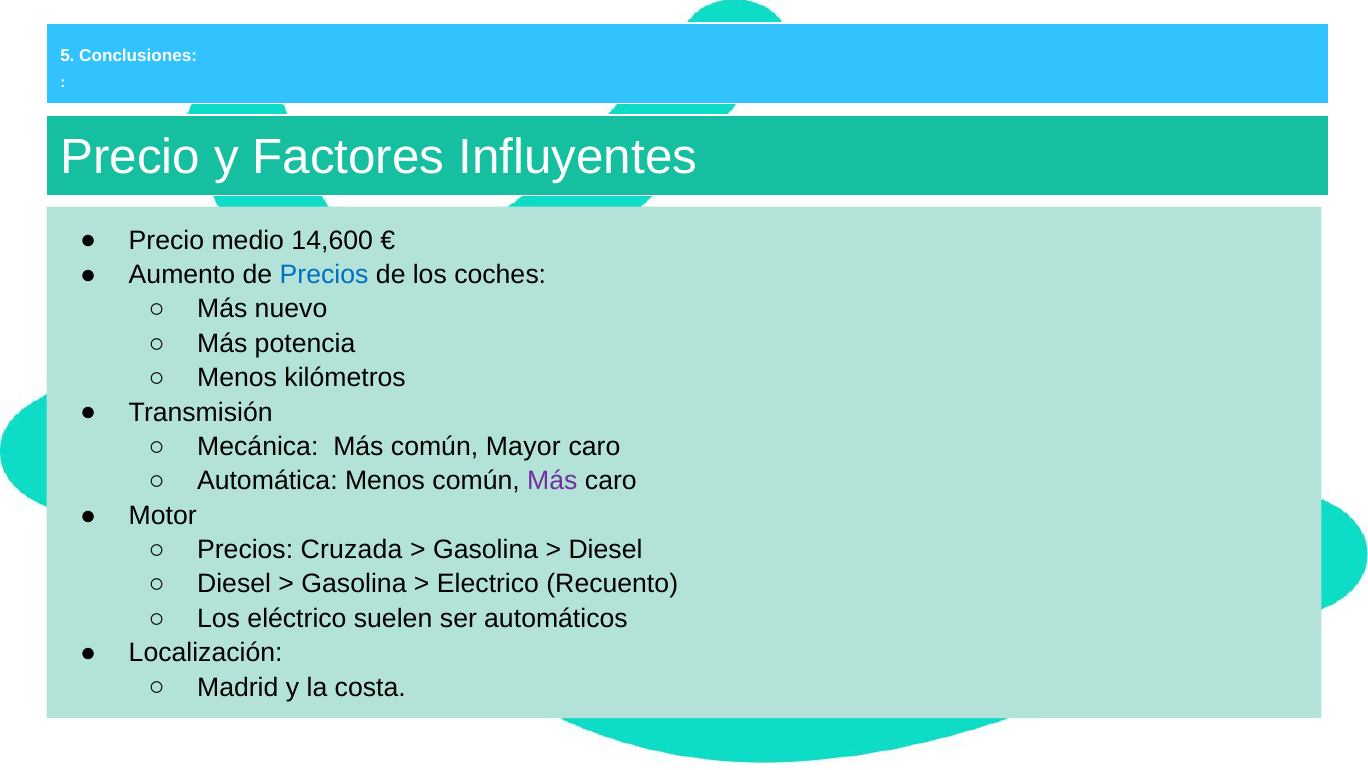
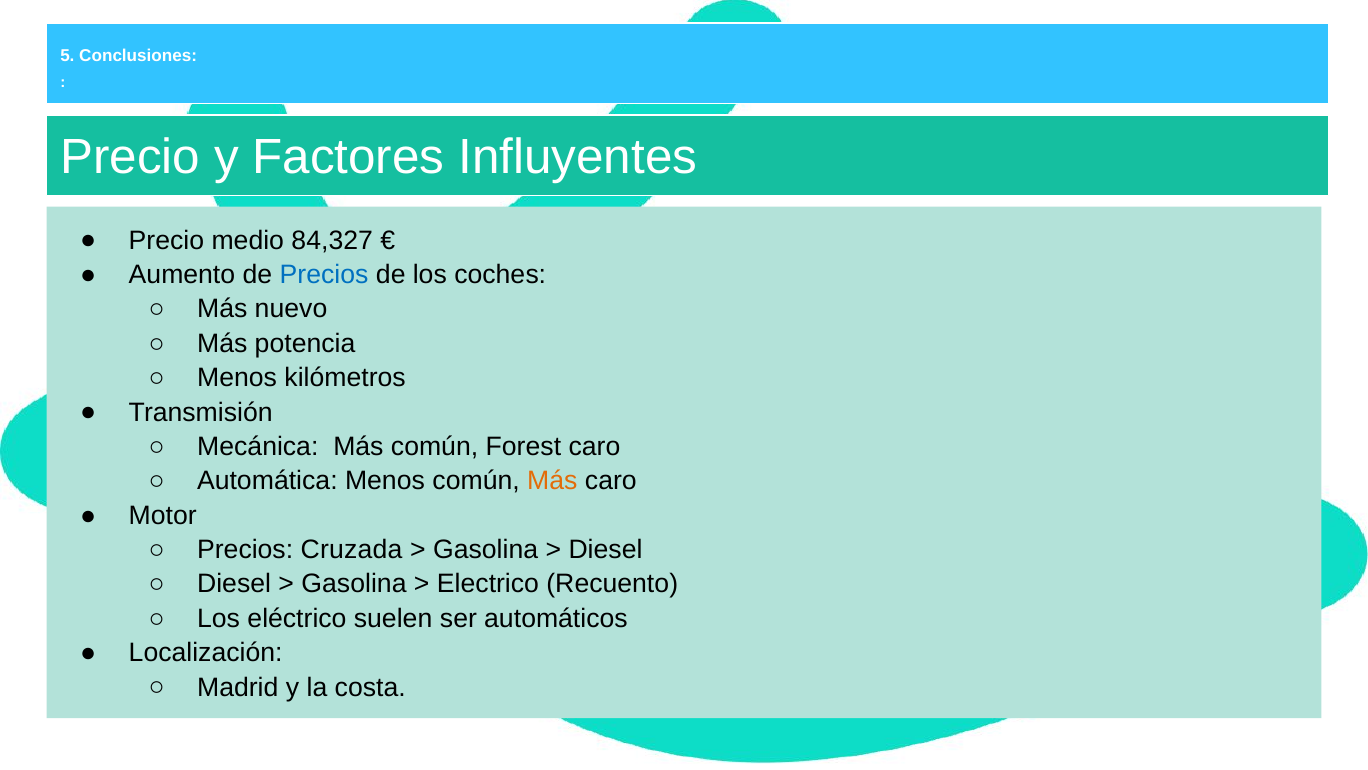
14,600: 14,600 -> 84,327 (332, 240)
Mayor: Mayor -> Forest (523, 446)
Más colour: purple -> orange (552, 481)
